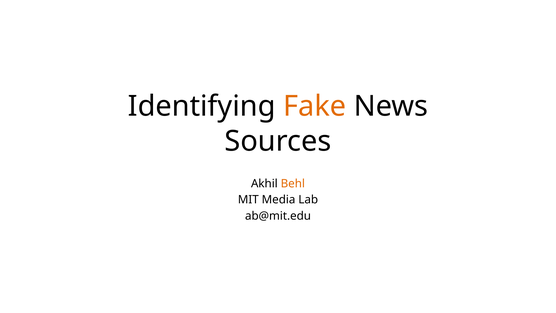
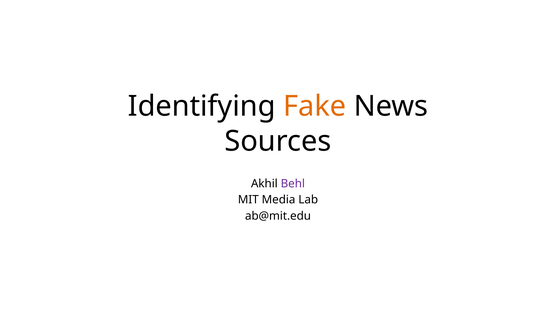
Behl colour: orange -> purple (293, 183)
